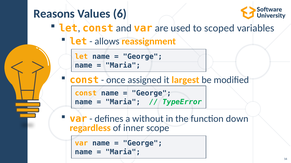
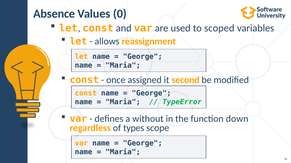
Reasons: Reasons -> Absence (54, 14)
6: 6 -> 0 (120, 14)
largest: largest -> second (186, 80)
inner: inner -> types (134, 128)
